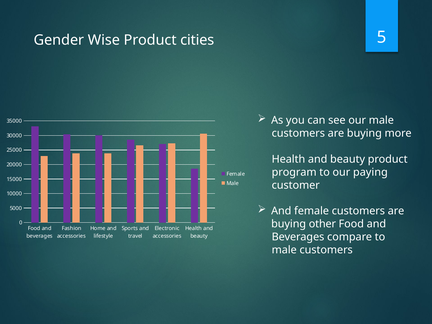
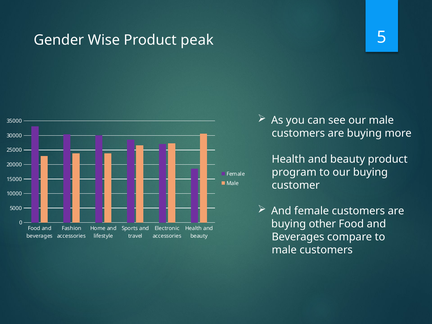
cities: cities -> peak (197, 40)
our paying: paying -> buying (370, 172)
